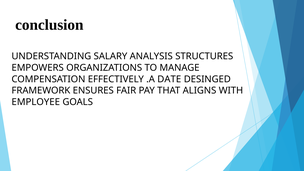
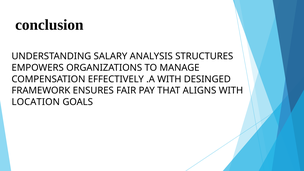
.A DATE: DATE -> WITH (169, 79)
EMPLOYEE: EMPLOYEE -> LOCATION (36, 102)
